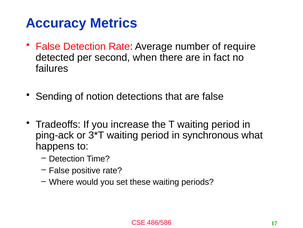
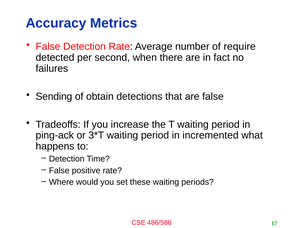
notion: notion -> obtain (100, 96)
synchronous: synchronous -> incremented (211, 135)
